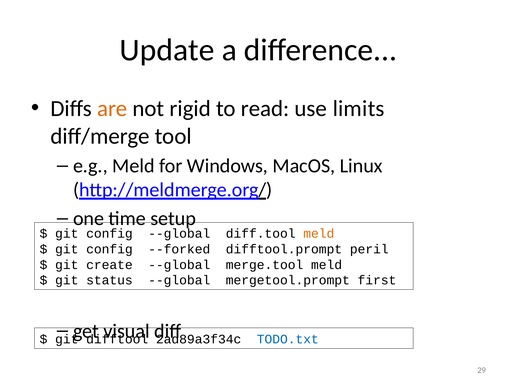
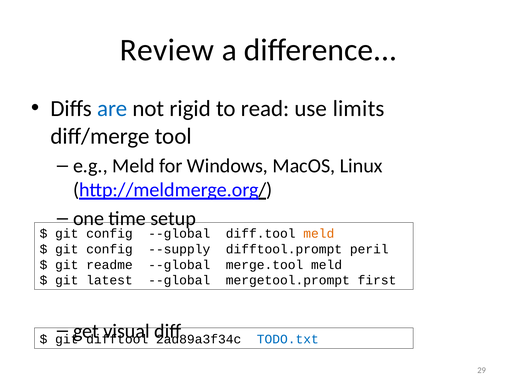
Update: Update -> Review (167, 50)
are colour: orange -> blue (112, 108)
--forked: --forked -> --supply (179, 249)
create: create -> readme (109, 265)
status: status -> latest (109, 280)
